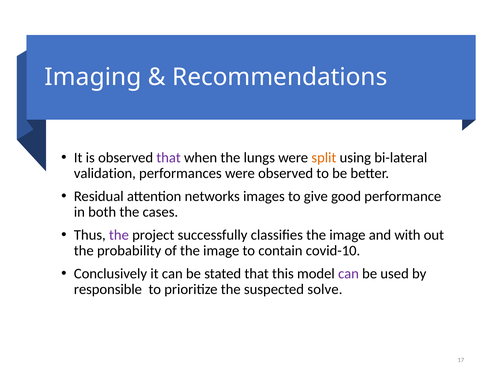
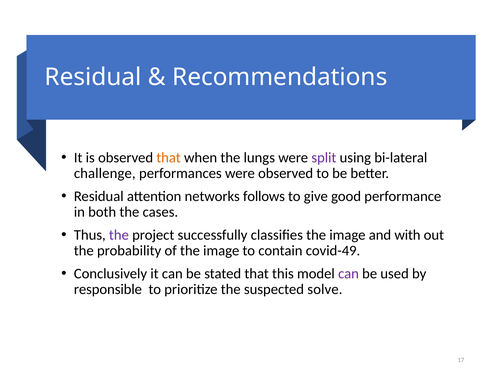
Imaging: Imaging -> Residual (93, 77)
that colour: purple -> orange (169, 157)
split colour: orange -> purple (324, 157)
validation: validation -> challenge (105, 173)
images: images -> follows (264, 196)
covid-10: covid-10 -> covid-49 (333, 250)
